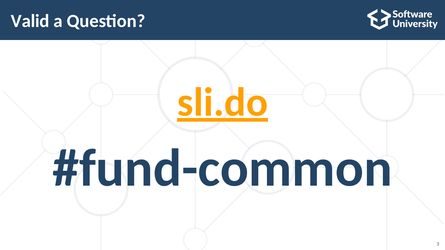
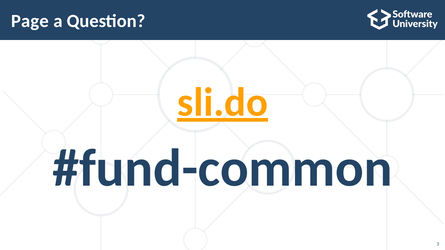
Valid: Valid -> Page (30, 21)
